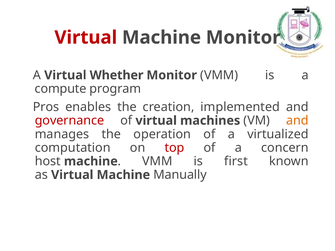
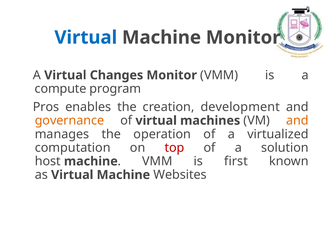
Virtual colour: red -> blue (86, 38)
Whether: Whether -> Changes (117, 75)
implemented: implemented -> development (240, 107)
governance colour: red -> orange (69, 121)
concern: concern -> solution (285, 148)
Manually: Manually -> Websites (180, 175)
